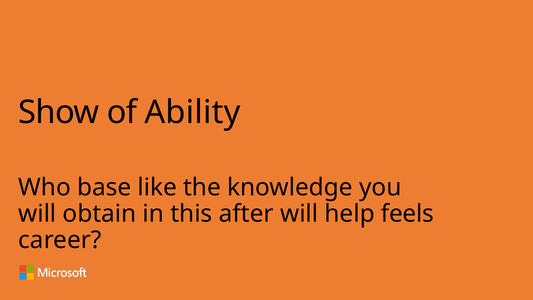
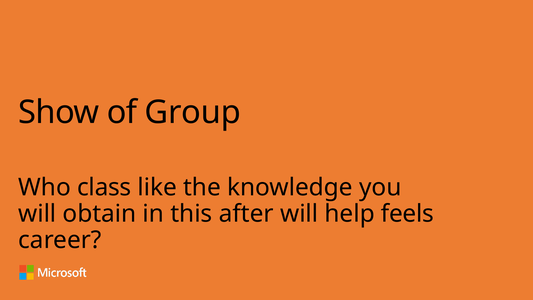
Ability: Ability -> Group (193, 112)
base: base -> class (104, 187)
